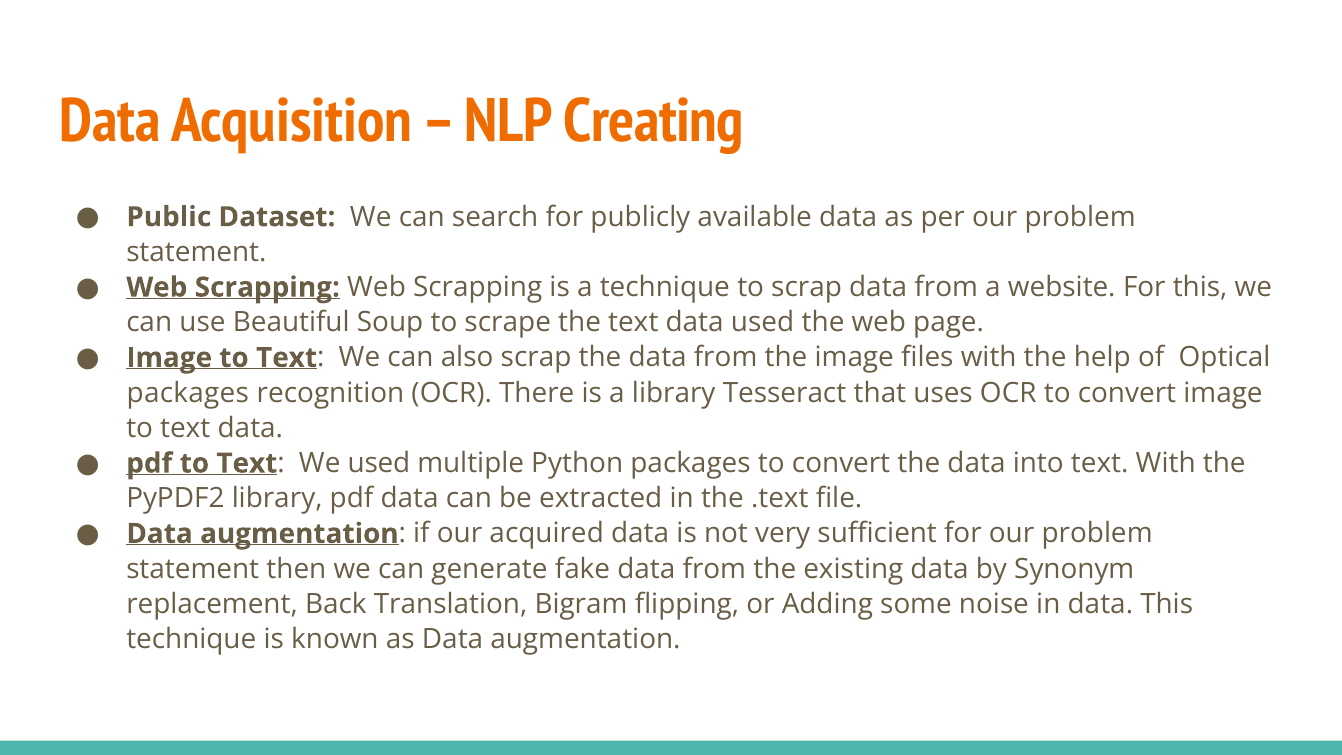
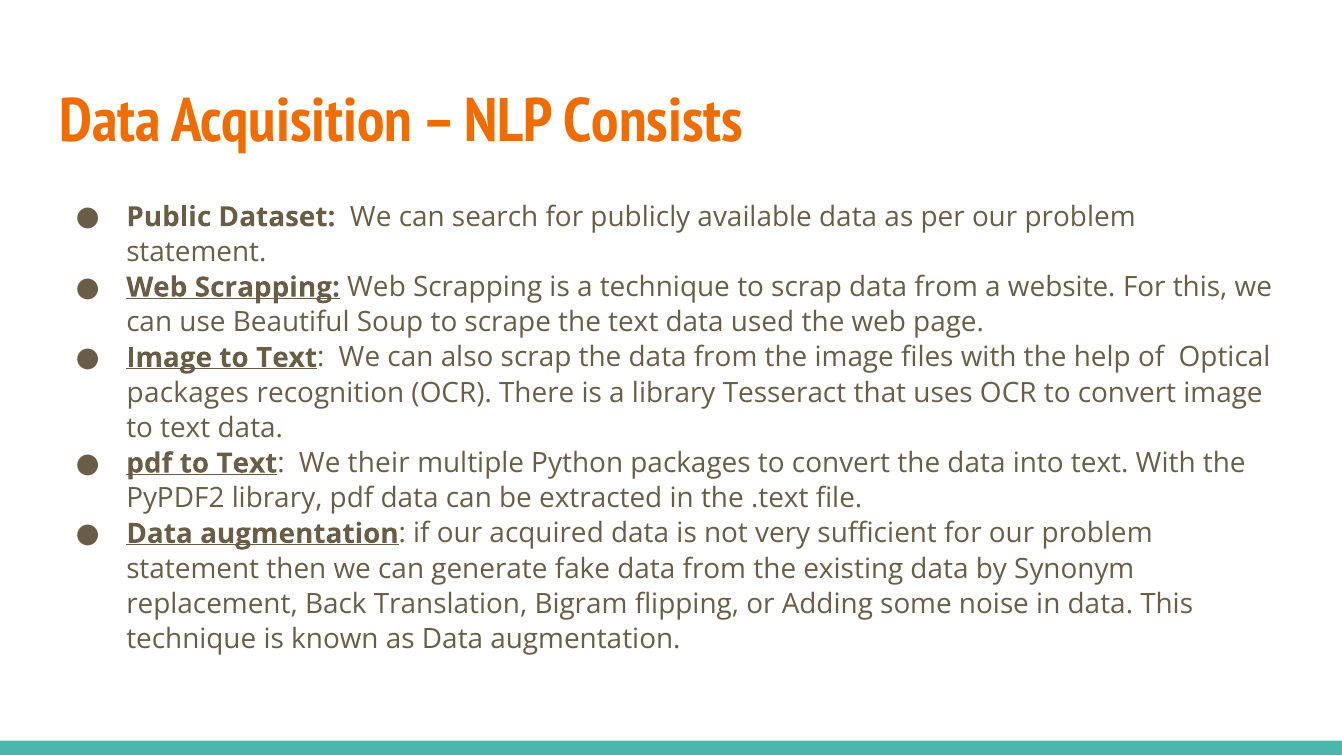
Creating: Creating -> Consists (653, 121)
We used: used -> their (379, 463)
